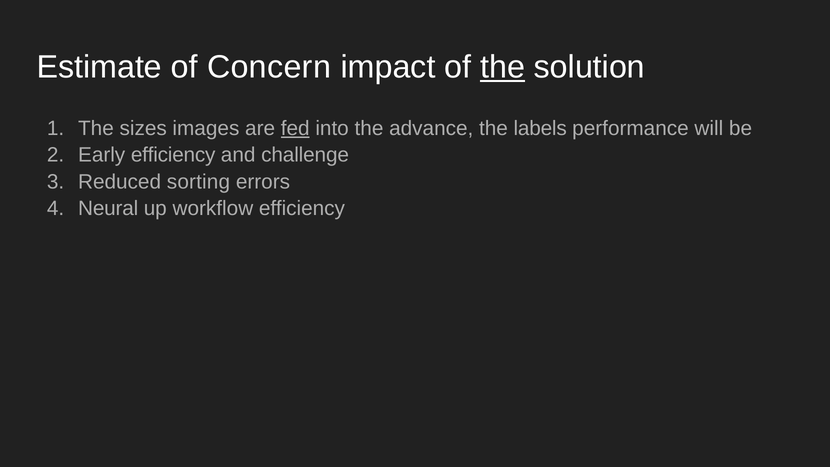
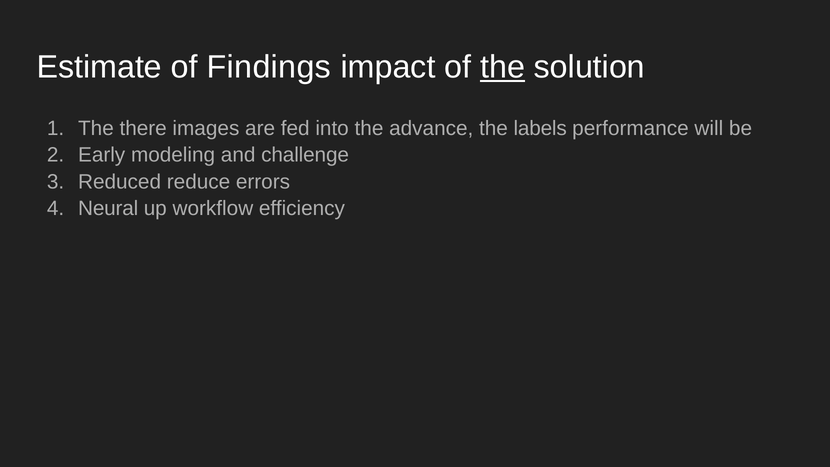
Concern: Concern -> Findings (269, 67)
sizes: sizes -> there (143, 128)
fed underline: present -> none (295, 128)
Early efficiency: efficiency -> modeling (173, 155)
sorting: sorting -> reduce (199, 182)
